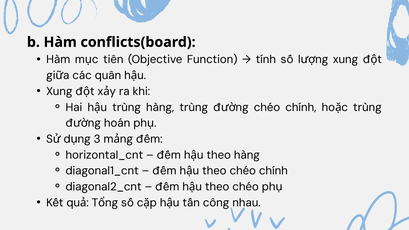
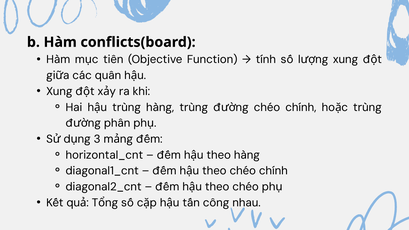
hoán: hoán -> phân (117, 123)
